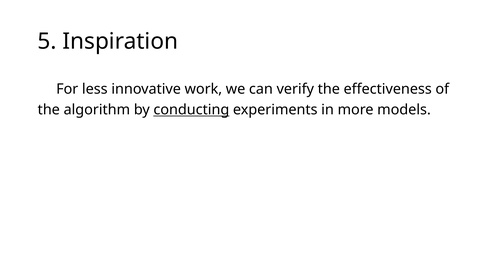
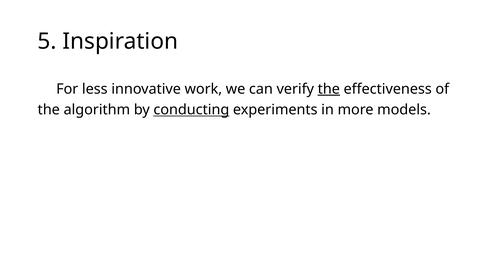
the underline: none -> present (329, 89)
